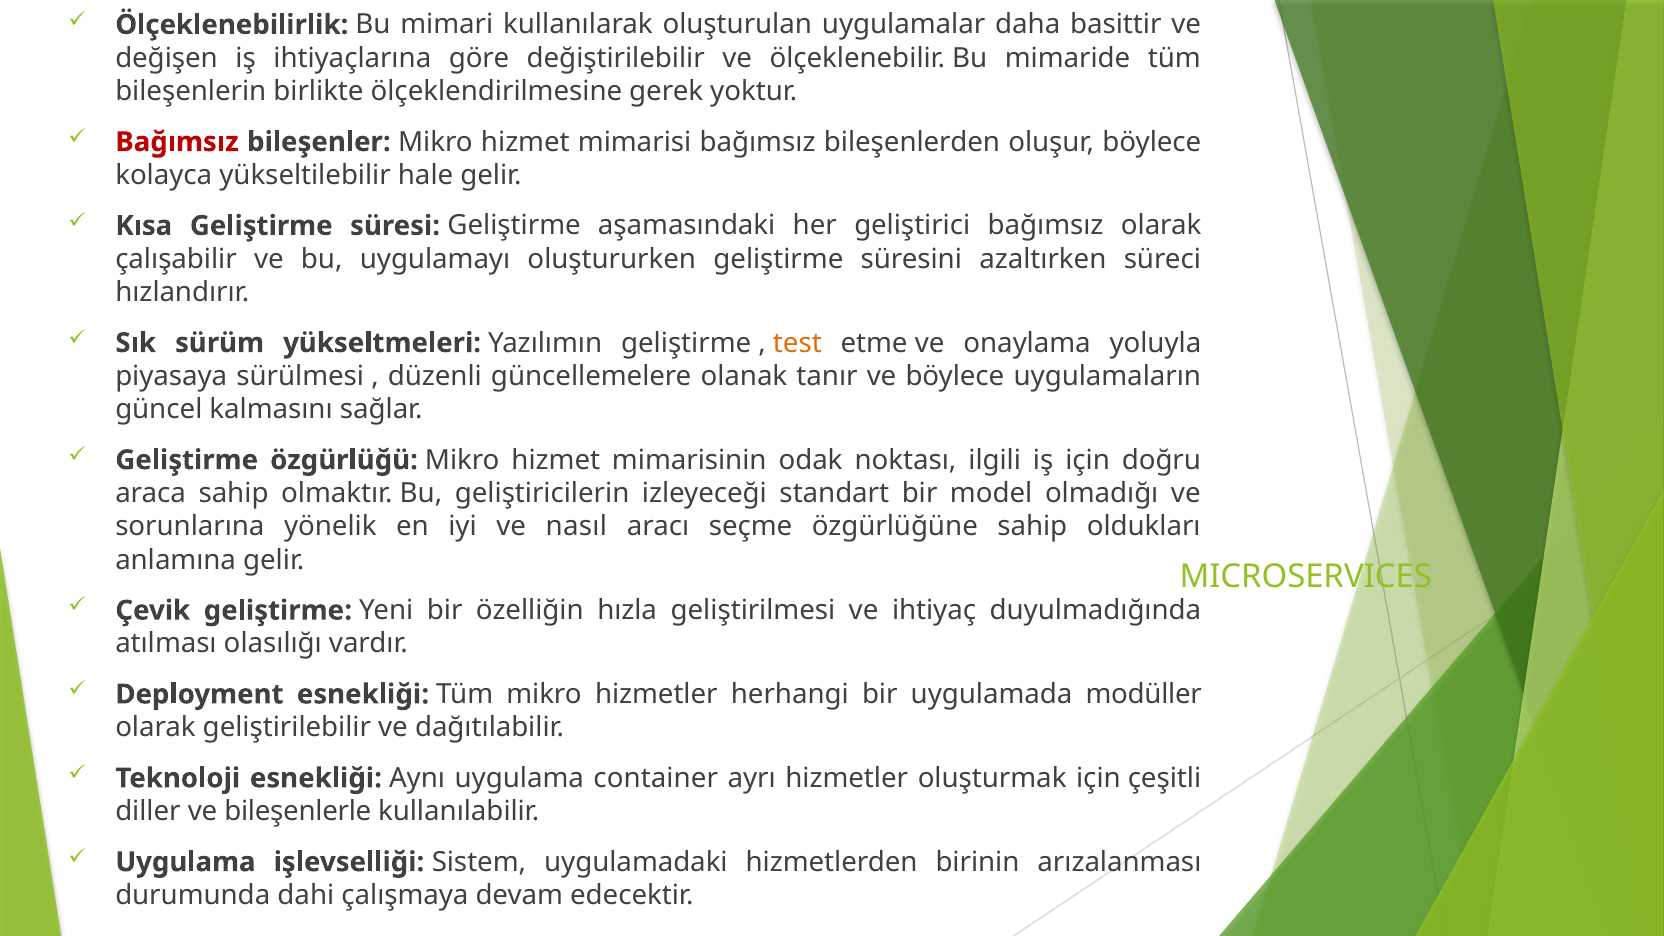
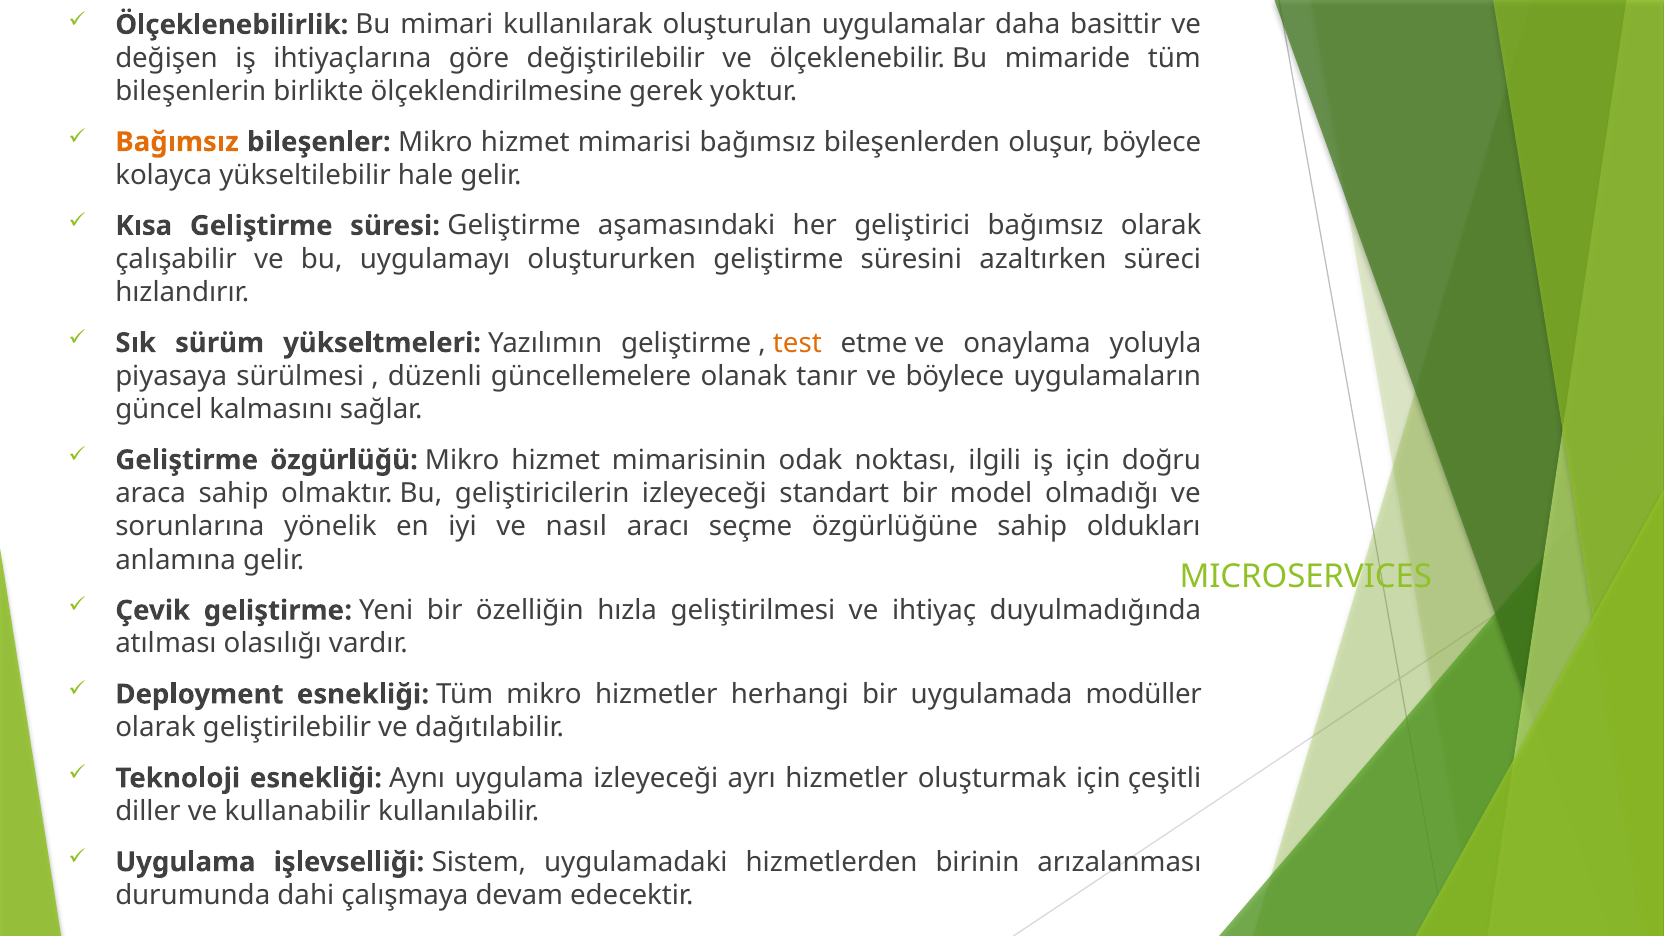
Bağımsız colour: red -> orange (177, 142)
uygulama container: container -> izleyeceği (656, 778)
bileşenlerle: bileşenlerle -> kullanabilir (298, 811)
